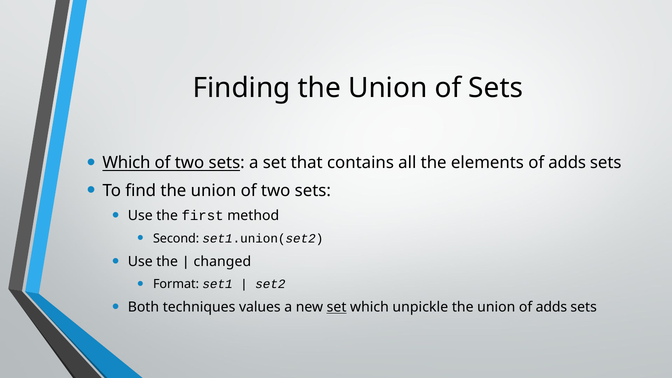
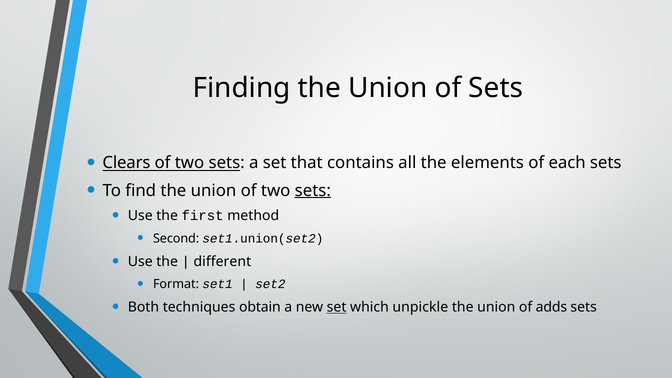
Which: Which -> Clears (126, 163)
elements of adds: adds -> each (567, 163)
sets underline: none -> present (313, 191)
changed: changed -> different (222, 262)
values: values -> obtain (260, 307)
